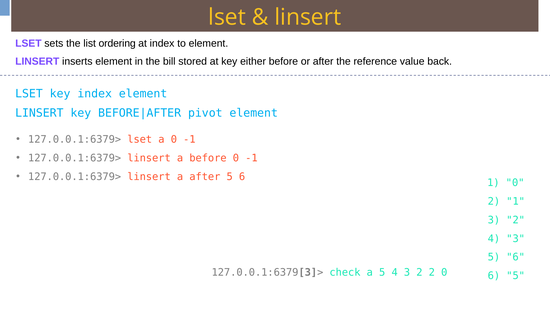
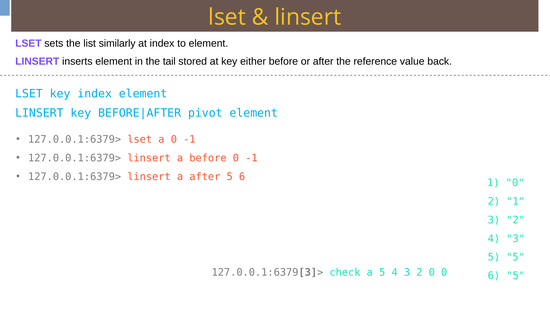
ordering: ordering -> similarly (117, 43)
bill: bill -> tail (169, 61)
6: 6 -> 5 (516, 257)
2 2: 2 -> 0 (432, 272)
